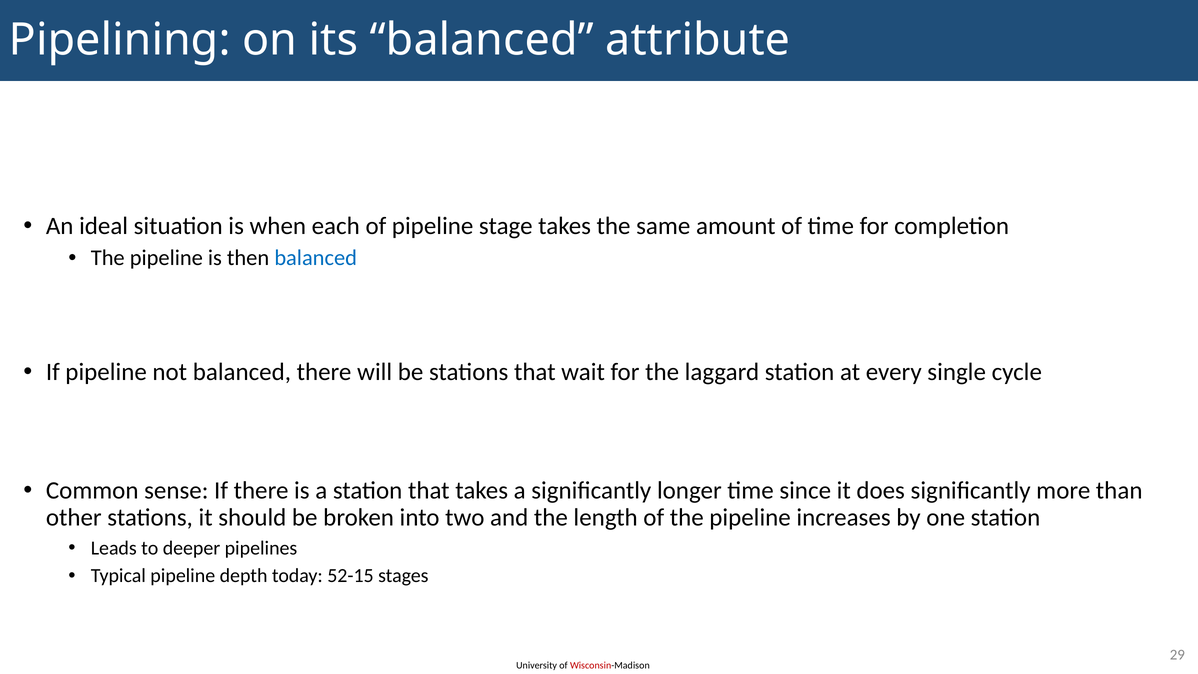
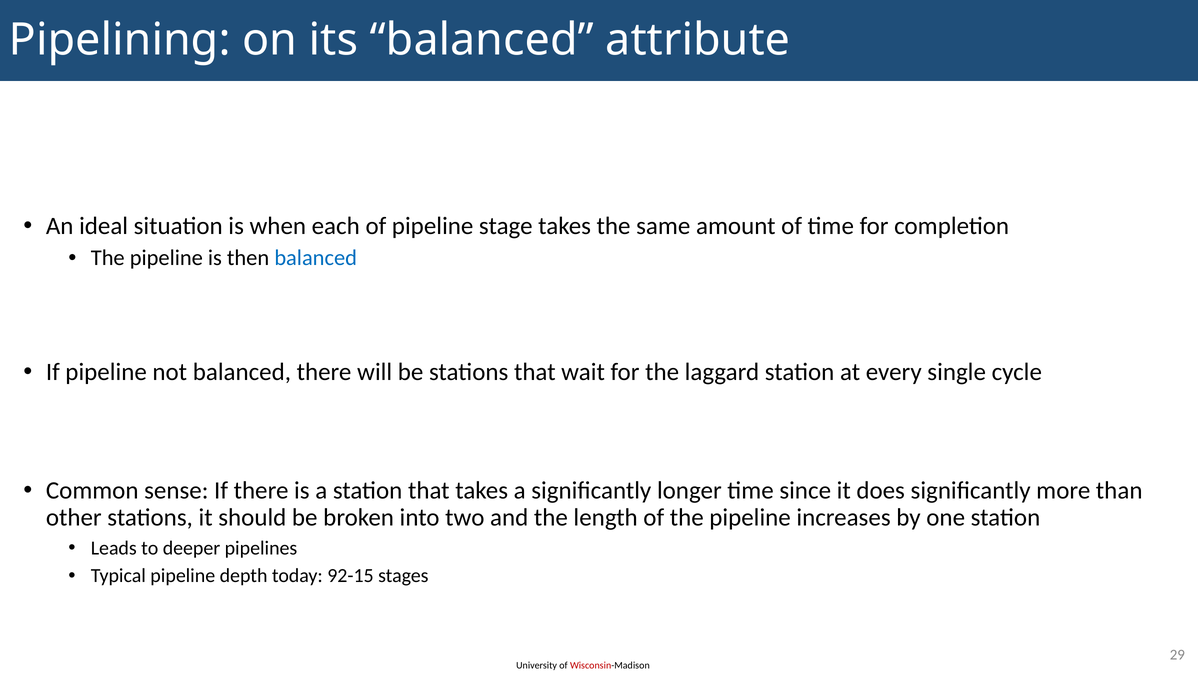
52-15: 52-15 -> 92-15 (350, 576)
